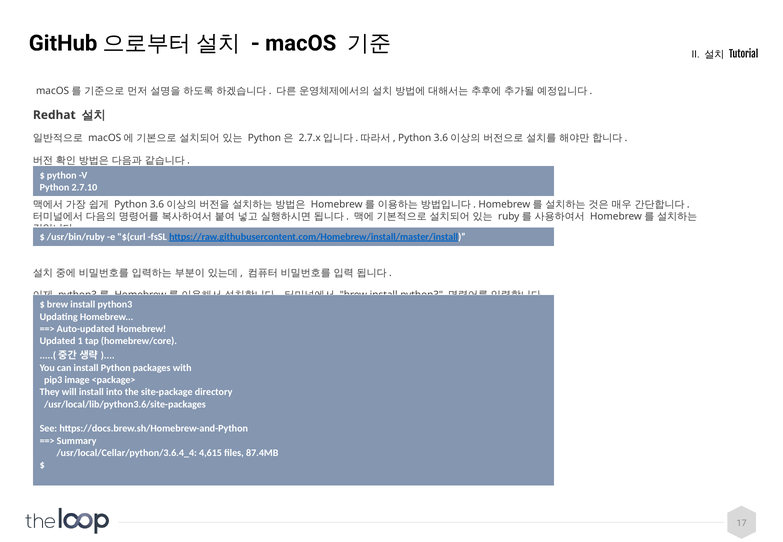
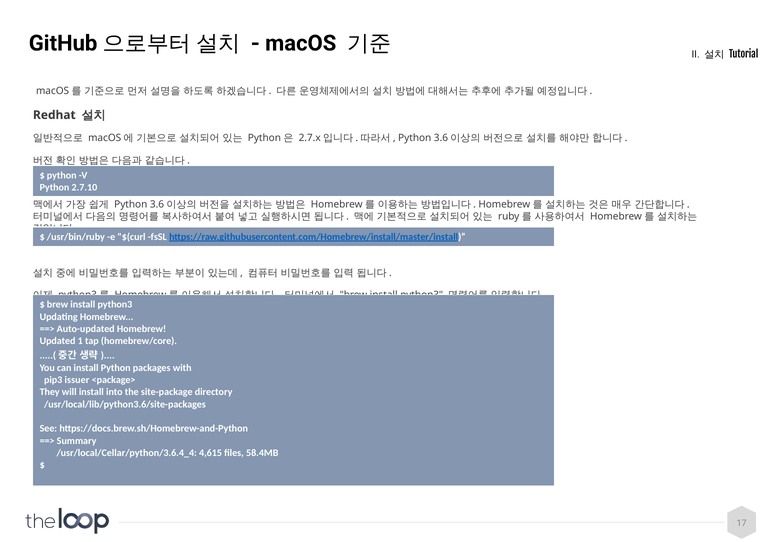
image: image -> issuer (77, 380)
87.4MB: 87.4MB -> 58.4MB (262, 453)
